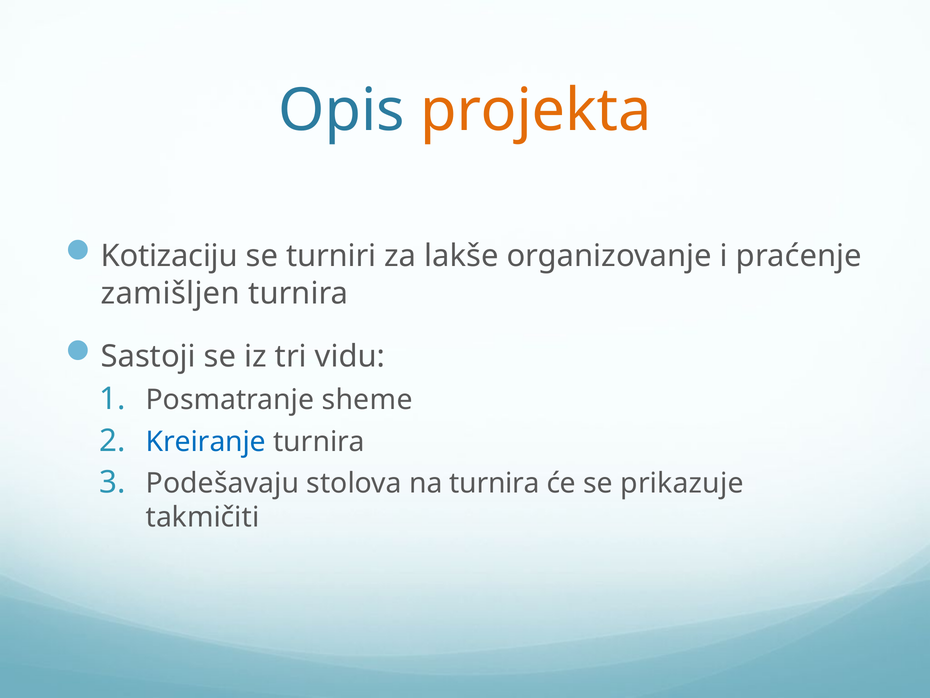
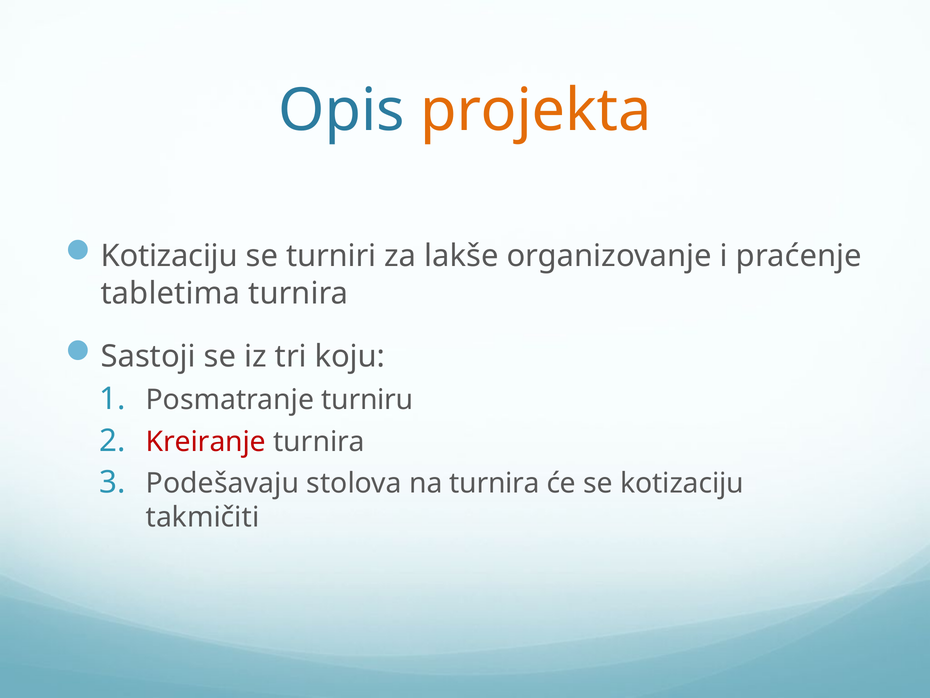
zamišljen: zamišljen -> tabletima (170, 293)
vidu: vidu -> koju (350, 356)
sheme: sheme -> turniru (367, 399)
Kreiranje colour: blue -> red (206, 441)
se prikazuje: prikazuje -> kotizaciju (682, 483)
